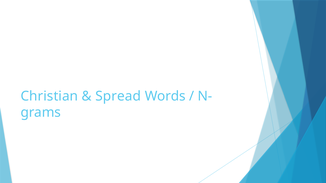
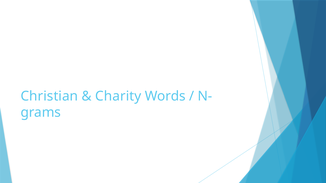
Spread: Spread -> Charity (118, 96)
